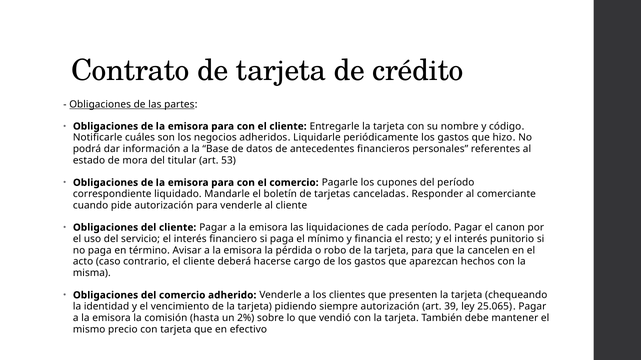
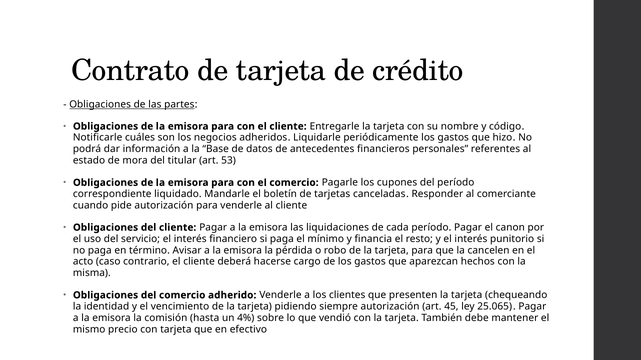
39: 39 -> 45 (451, 307)
2%: 2% -> 4% (246, 318)
